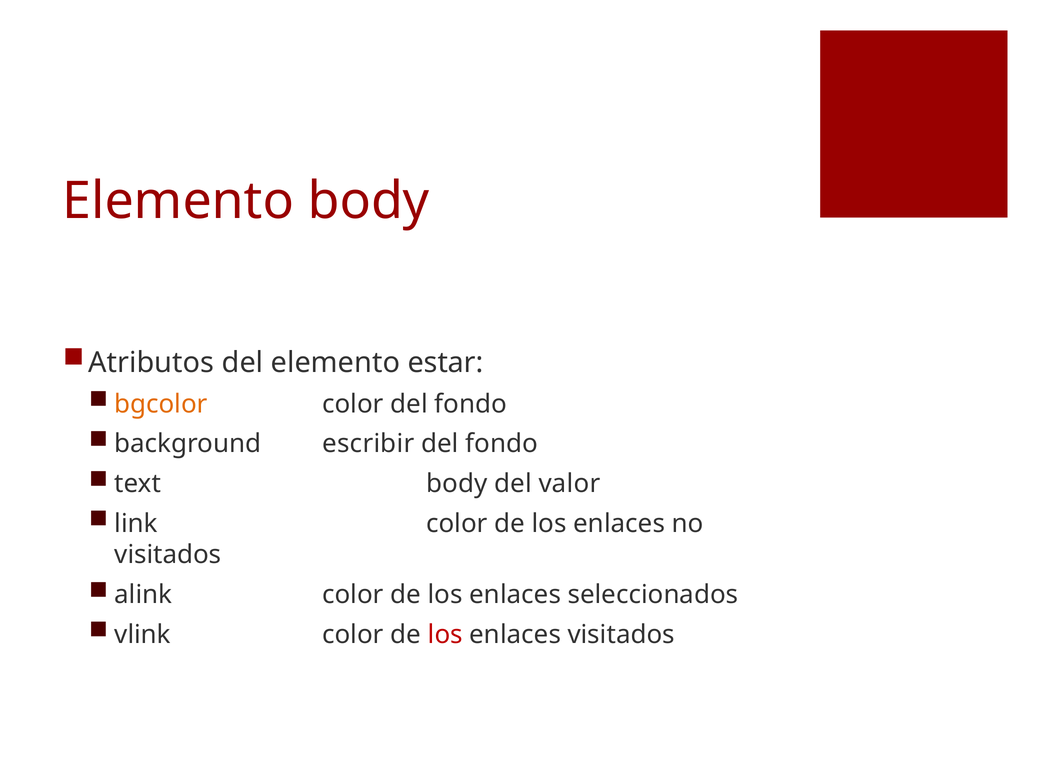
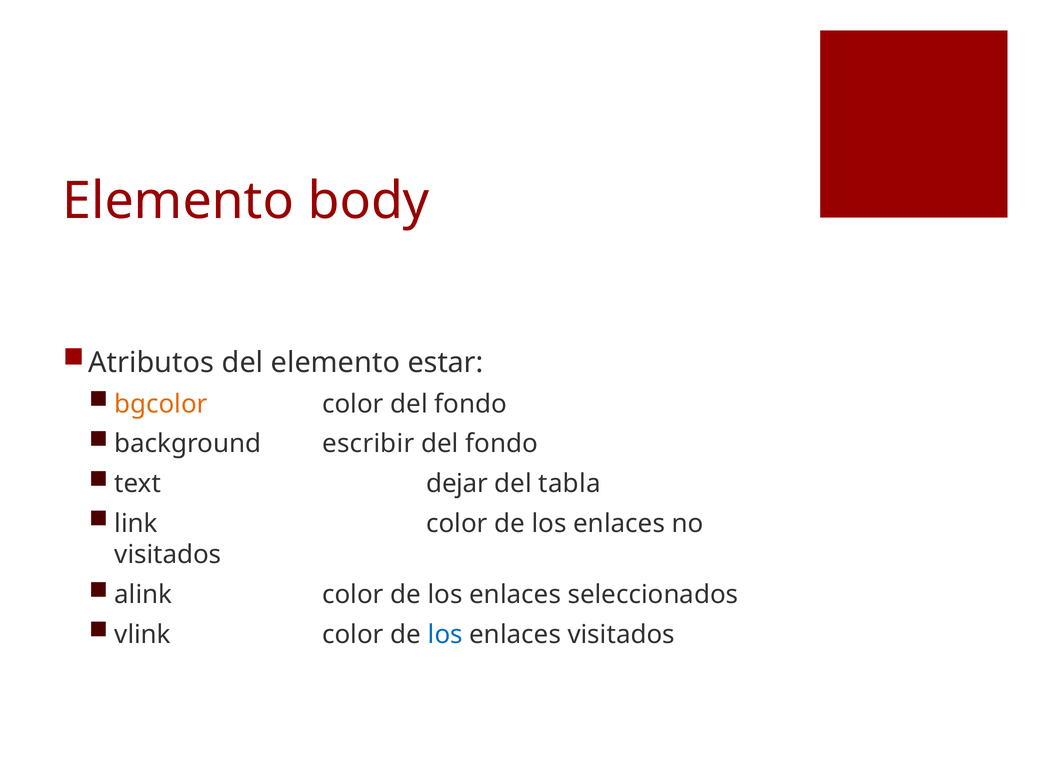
text body: body -> dejar (457, 484)
valor: valor -> tabla (570, 484)
los colour: red -> blue (445, 635)
